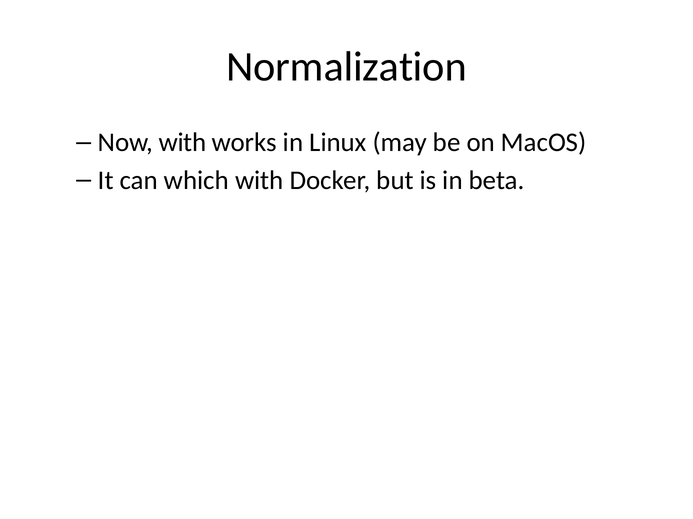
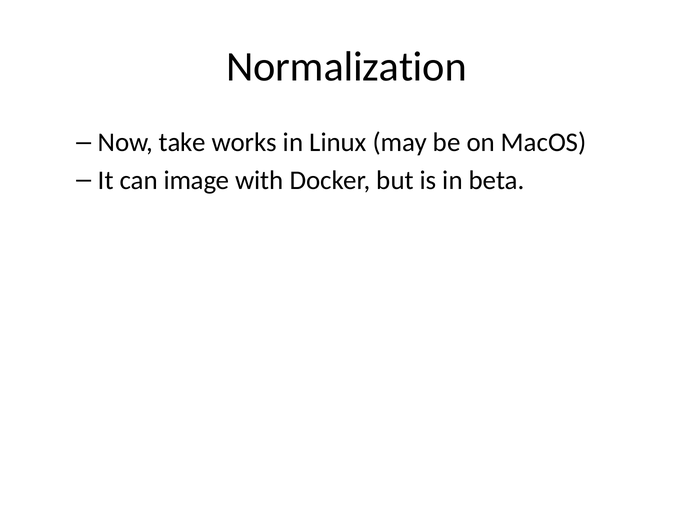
Now with: with -> take (182, 143)
which: which -> image (197, 181)
